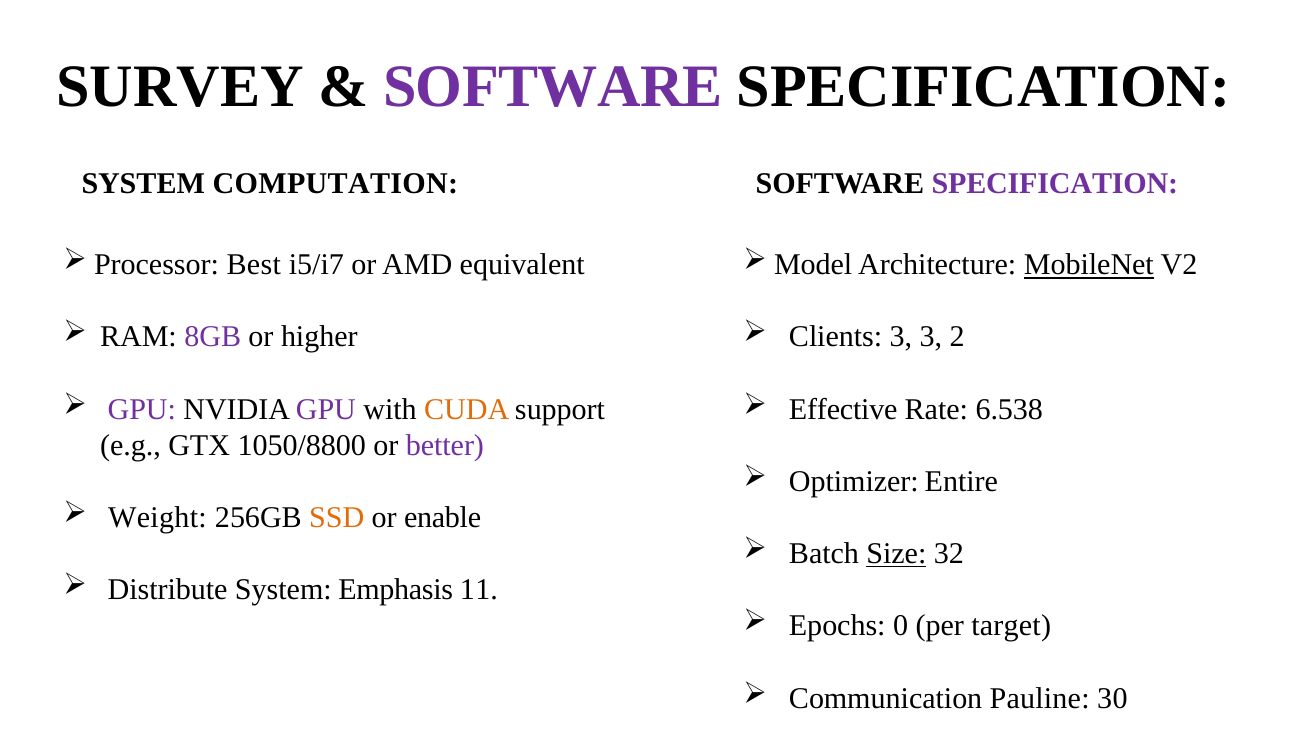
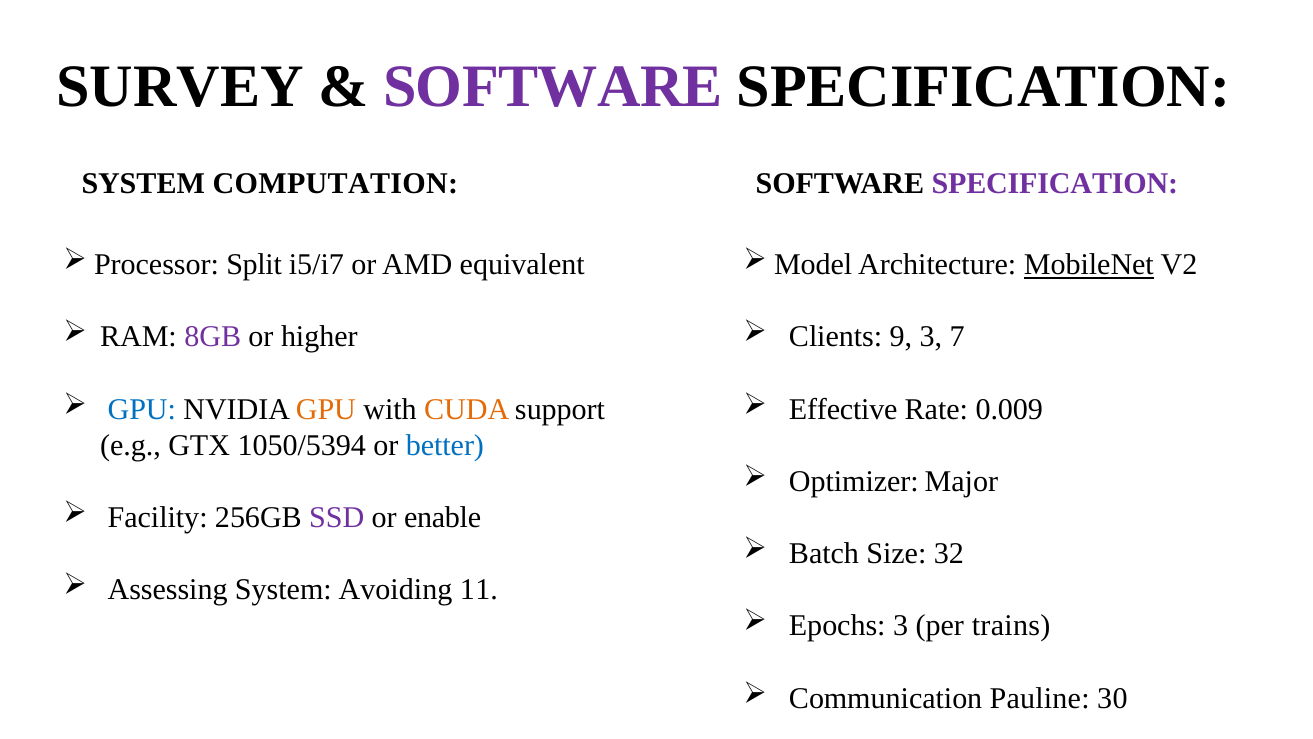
Best: Best -> Split (254, 265)
Clients 3: 3 -> 9 (901, 337)
2: 2 -> 7 (957, 337)
GPU colour: purple -> blue (142, 409)
GPU colour: purple -> orange (326, 409)
6.538: 6.538 -> 0.009 (1009, 409)
1050/8800: 1050/8800 -> 1050/5394 (302, 445)
better colour: purple -> blue (445, 445)
Entire: Entire -> Major (961, 481)
Weight: Weight -> Facility (158, 517)
SSD colour: orange -> purple (337, 517)
Size underline: present -> none (896, 553)
Distribute: Distribute -> Assessing (168, 589)
Emphasis: Emphasis -> Avoiding (395, 589)
Epochs 0: 0 -> 3 (901, 625)
target: target -> trains (1011, 625)
